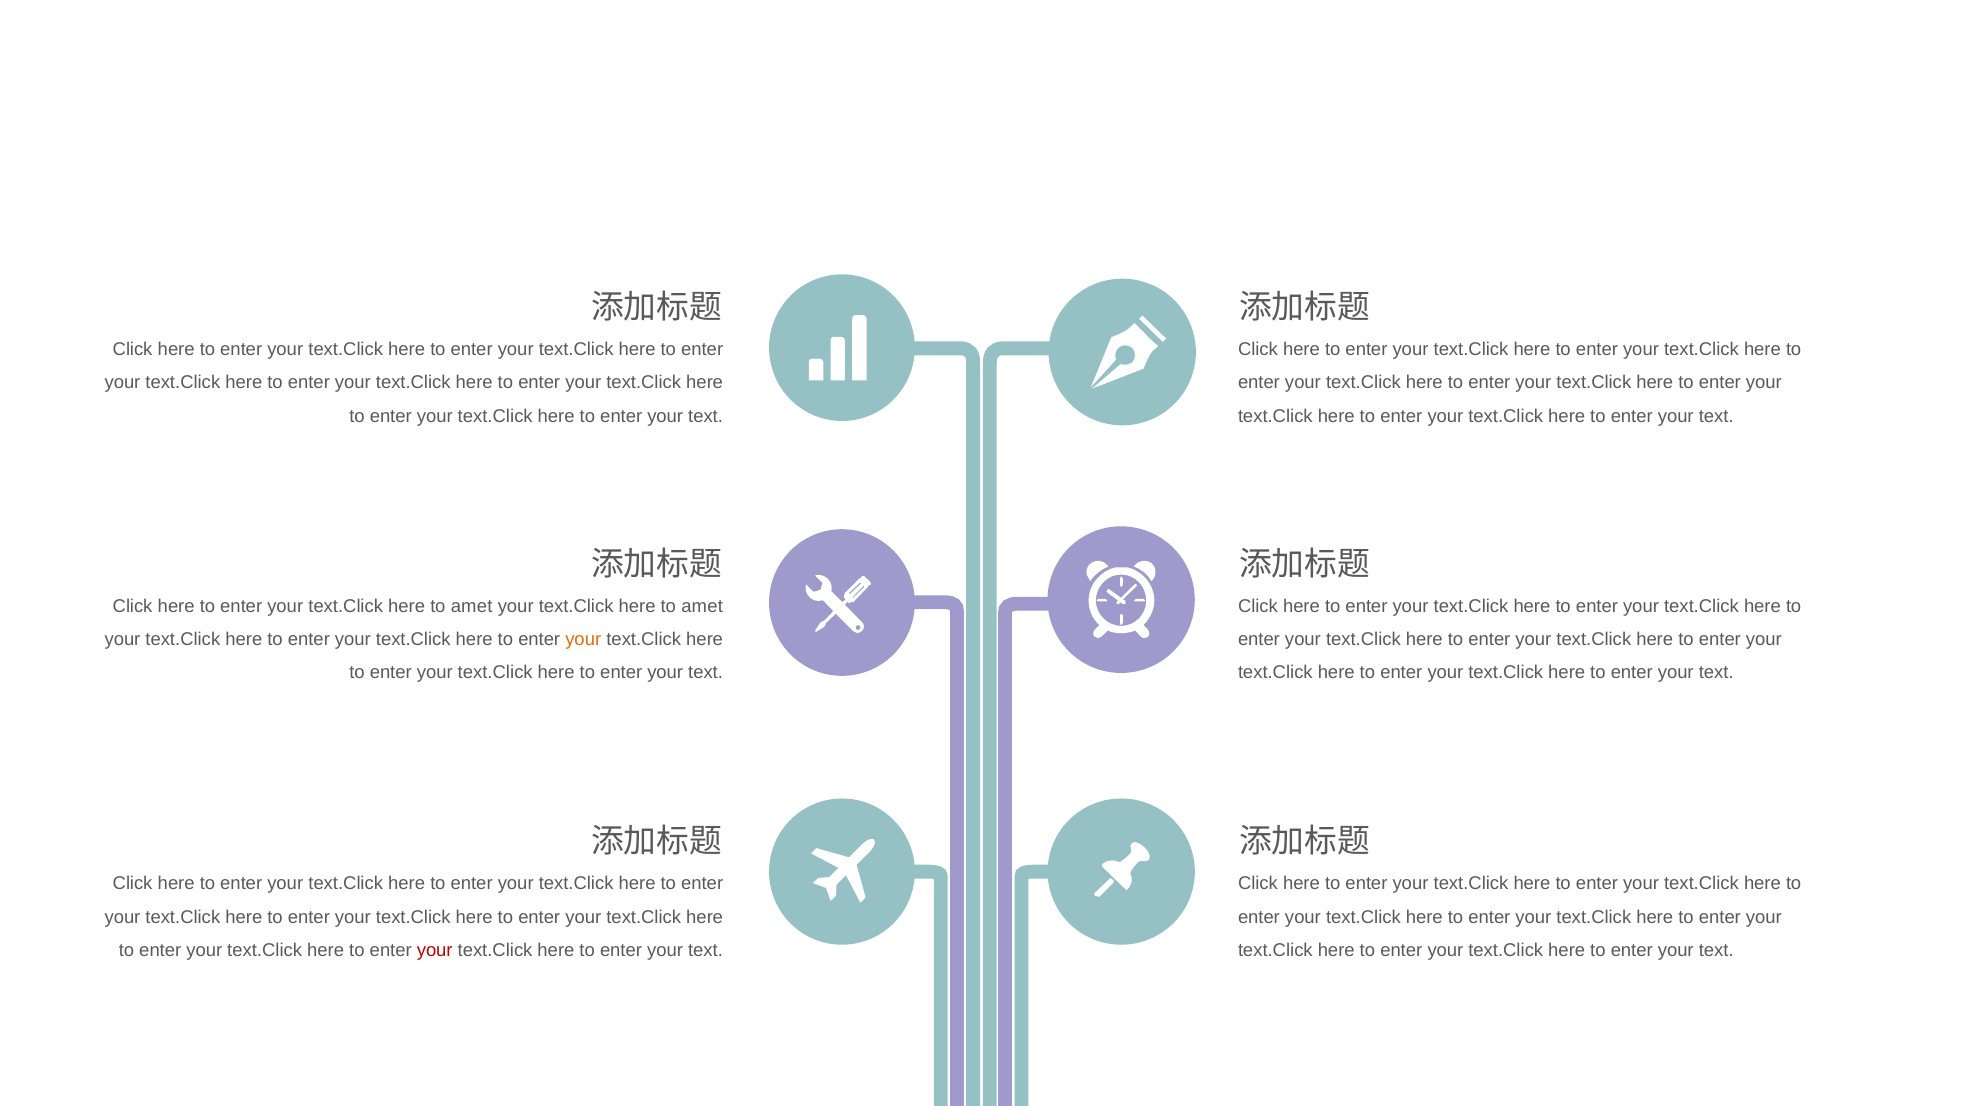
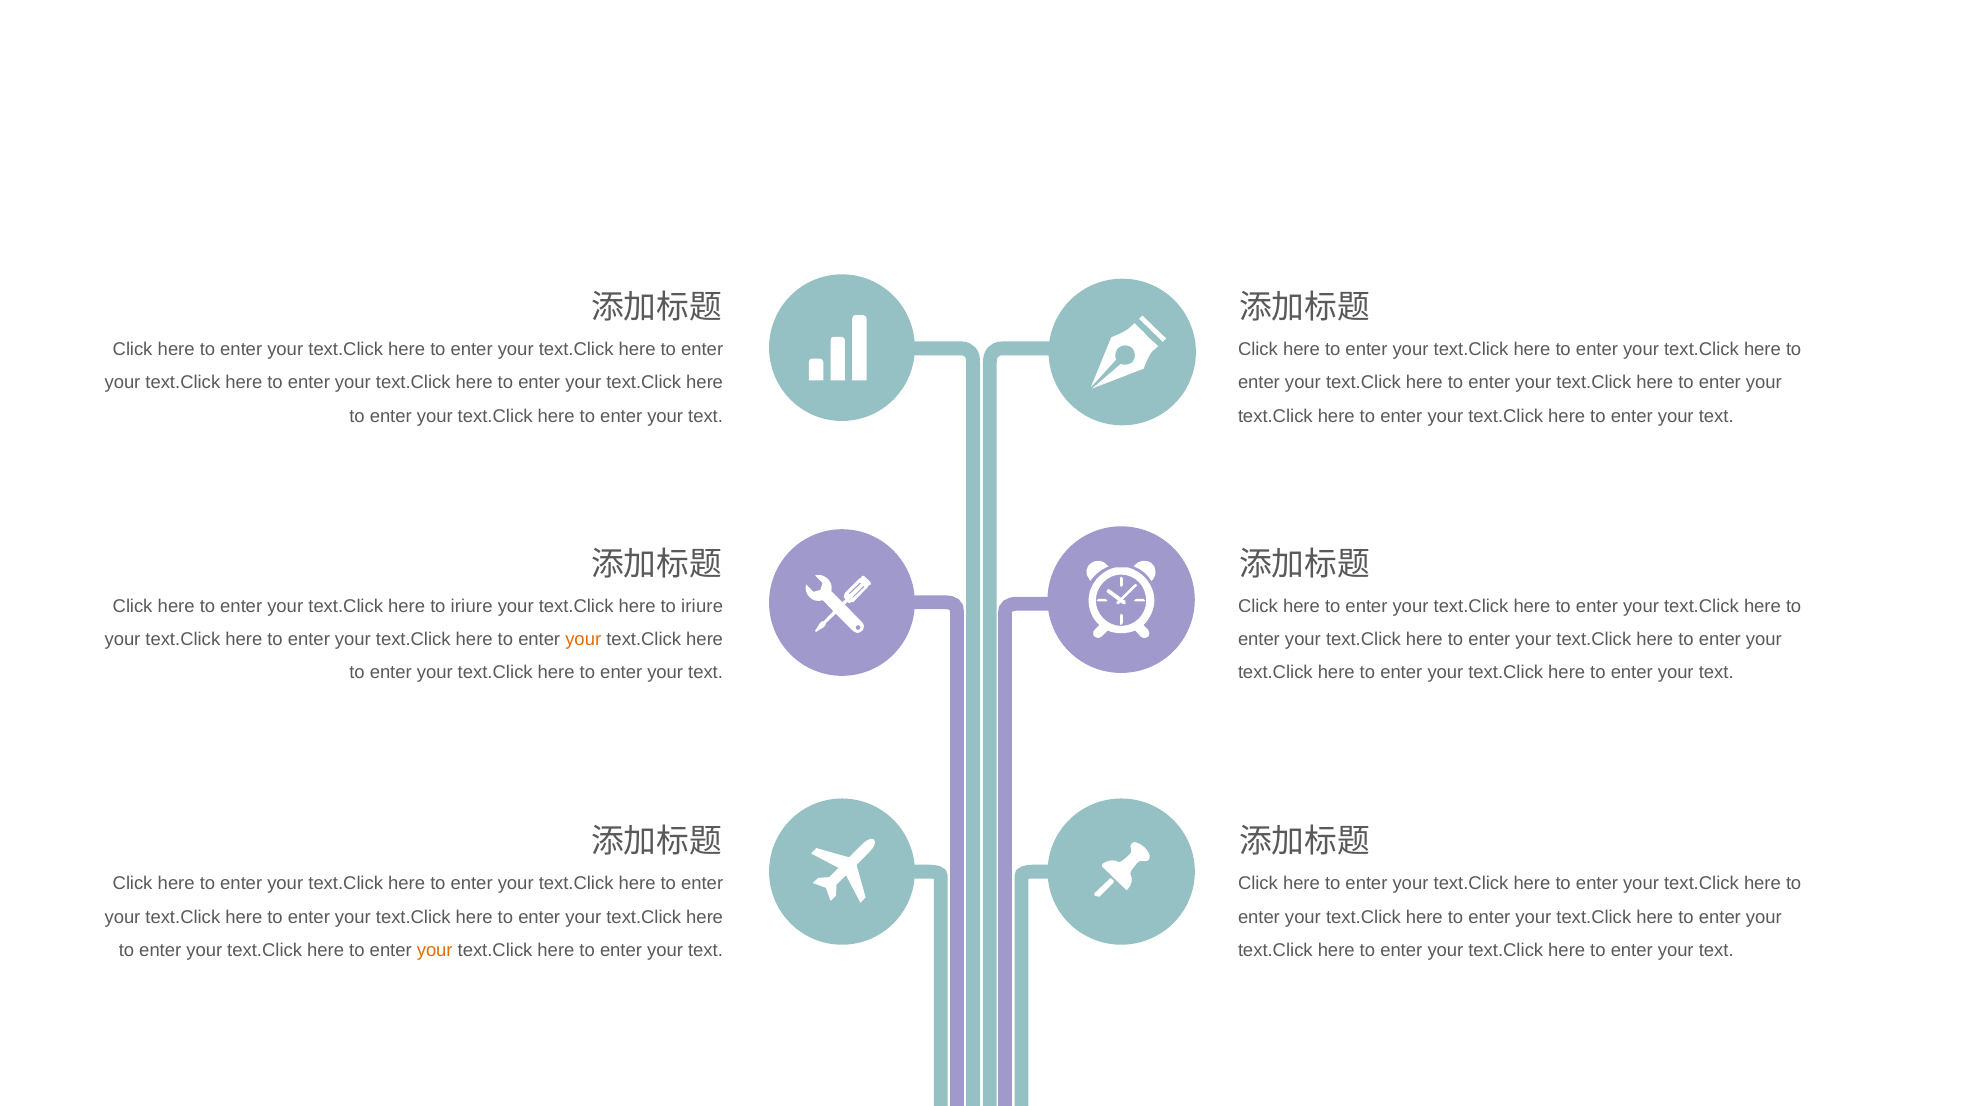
amet: amet -> iriure (472, 606)
amet: amet -> iriure (702, 606)
your colour: red -> orange (435, 950)
